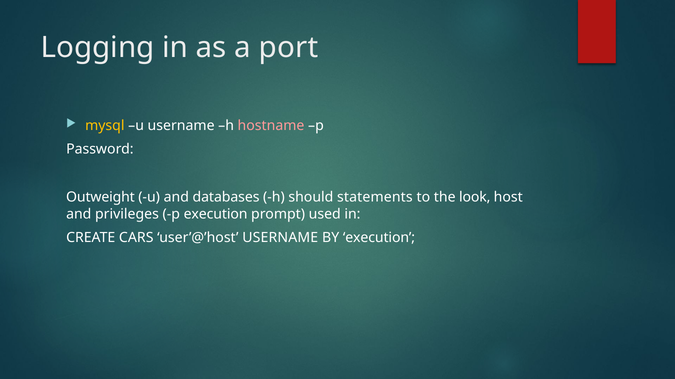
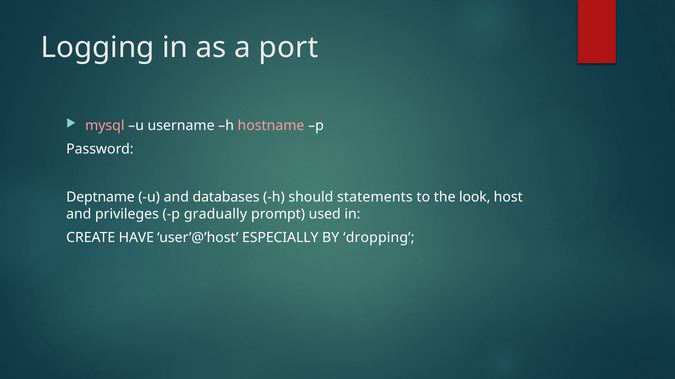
mysql colour: yellow -> pink (105, 126)
Outweight: Outweight -> Deptname (100, 197)
p execution: execution -> gradually (215, 214)
CARS: CARS -> HAVE (136, 238)
user’@’host USERNAME: USERNAME -> ESPECIALLY (280, 238)
BY execution: execution -> dropping (379, 238)
